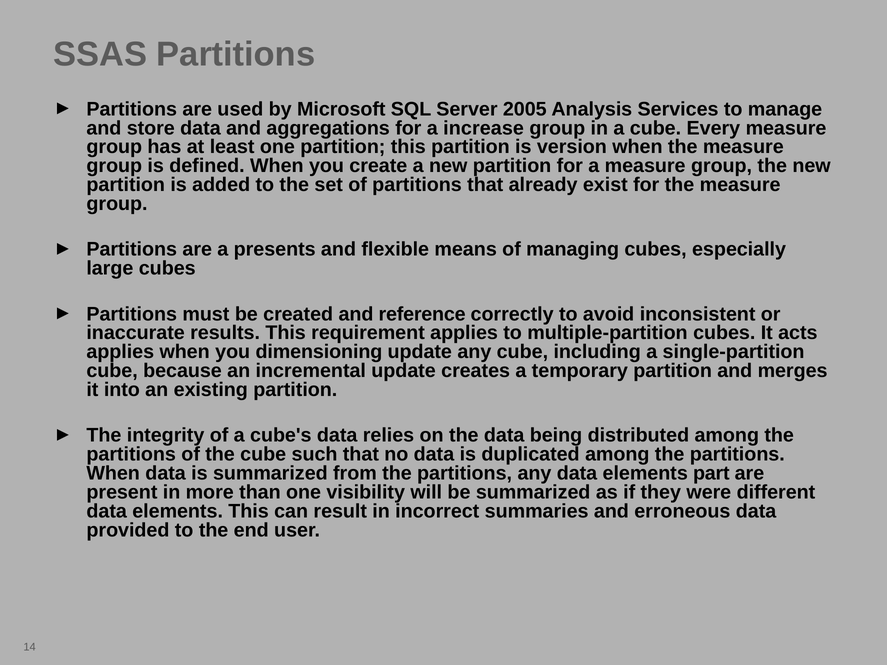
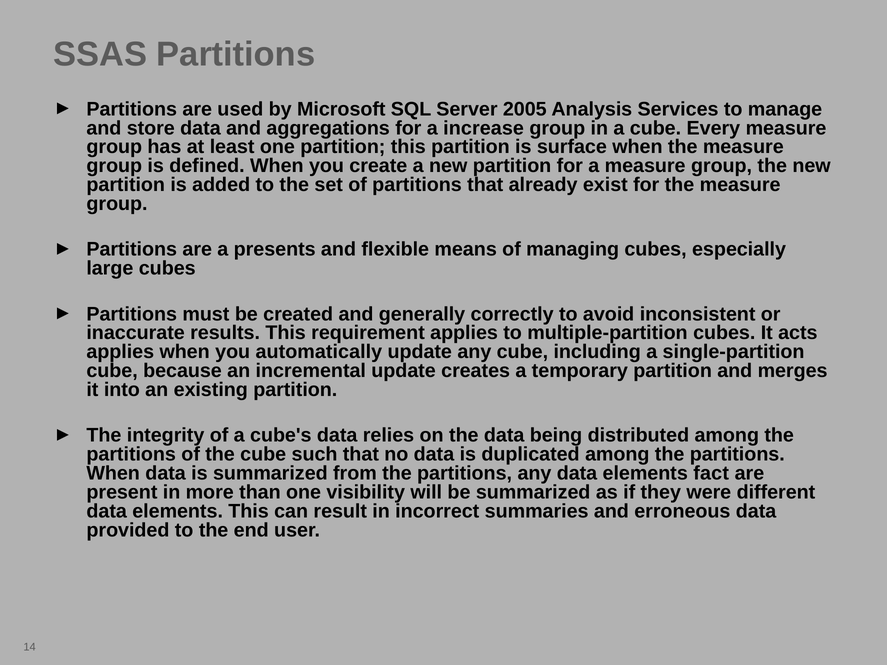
version: version -> surface (572, 147)
reference: reference -> generally (422, 314)
dimensioning: dimensioning -> automatically (319, 352)
part: part -> fact (711, 473)
